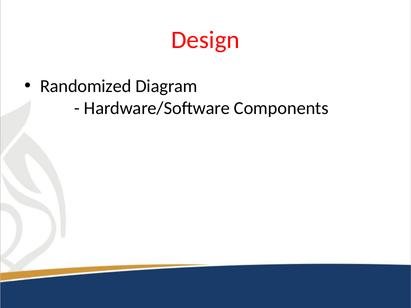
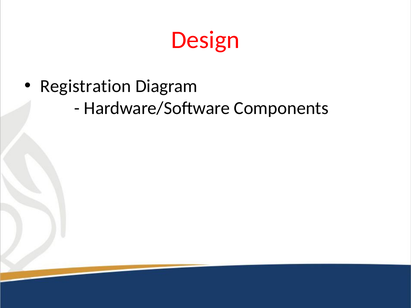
Randomized: Randomized -> Registration (86, 86)
